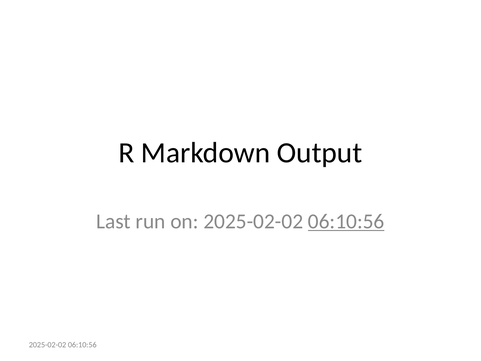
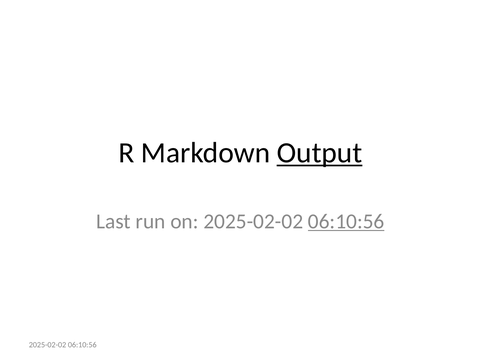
Output underline: none -> present (319, 153)
